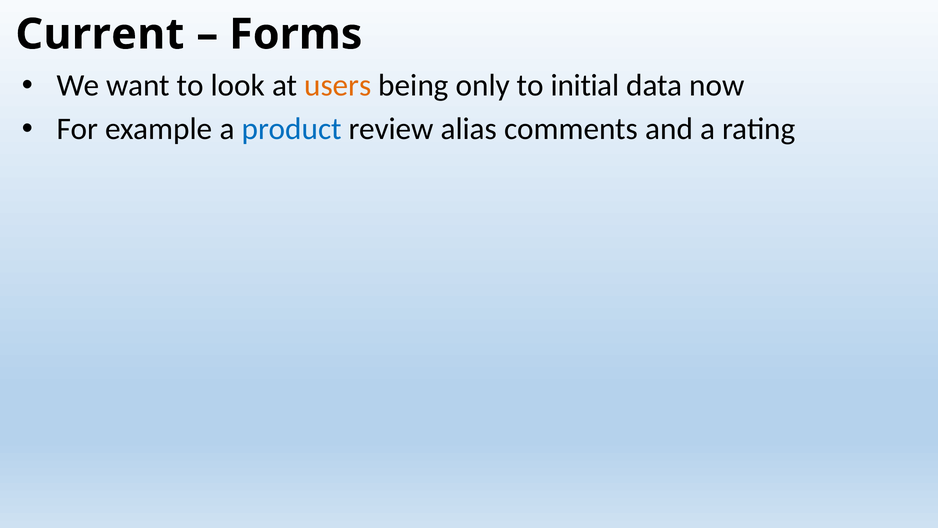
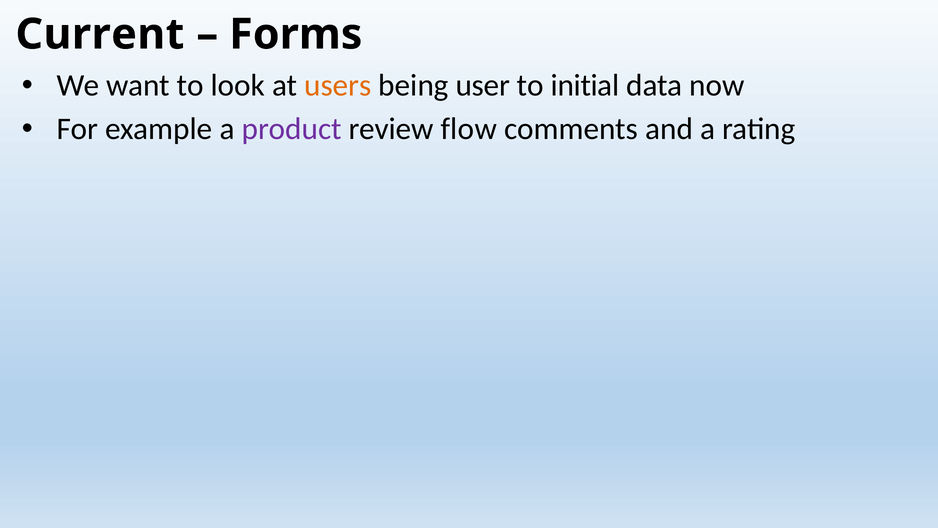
only: only -> user (483, 85)
product colour: blue -> purple (292, 129)
alias: alias -> flow (469, 129)
